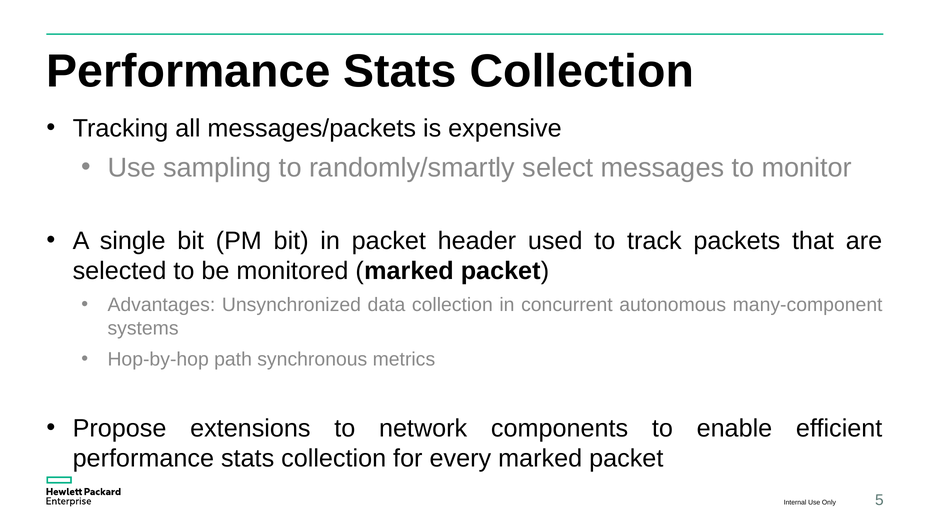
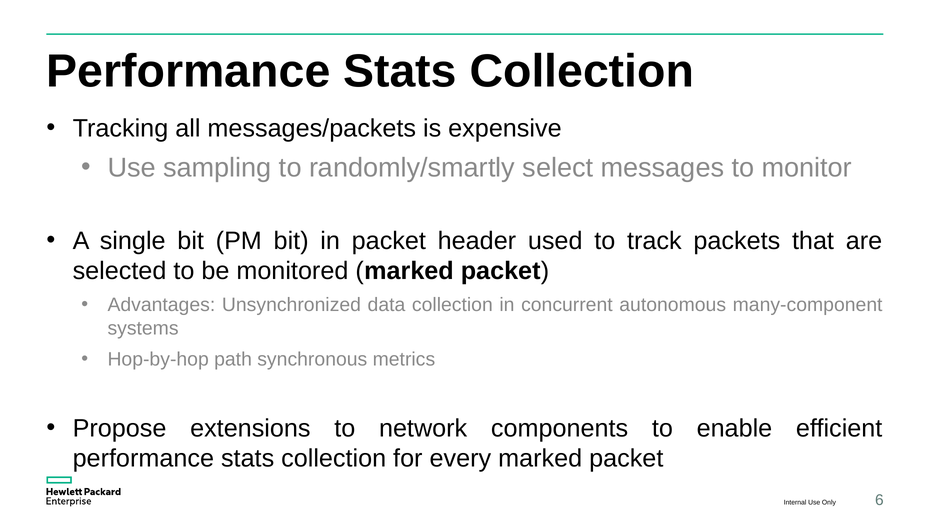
5: 5 -> 6 (879, 500)
